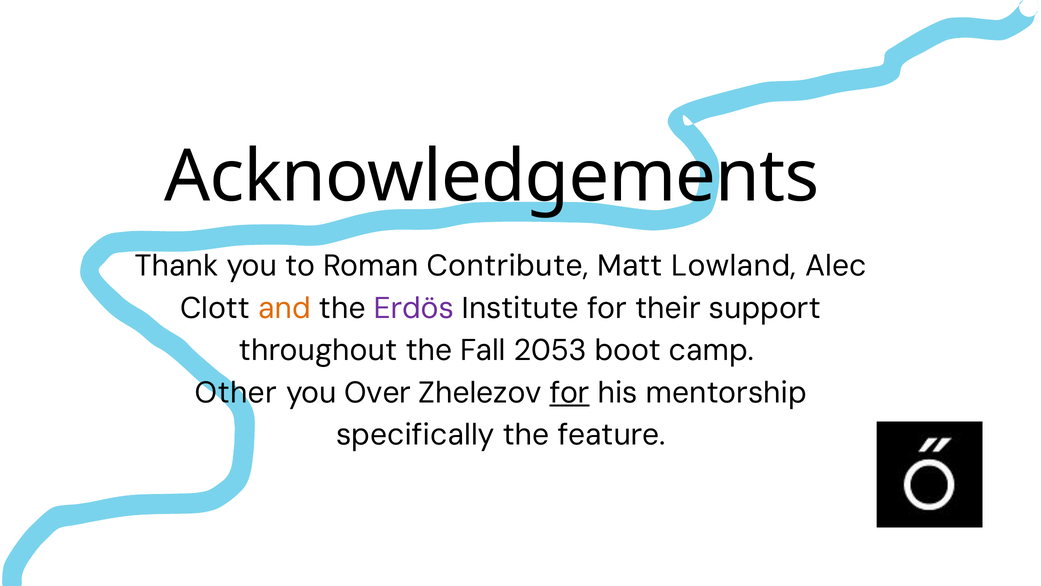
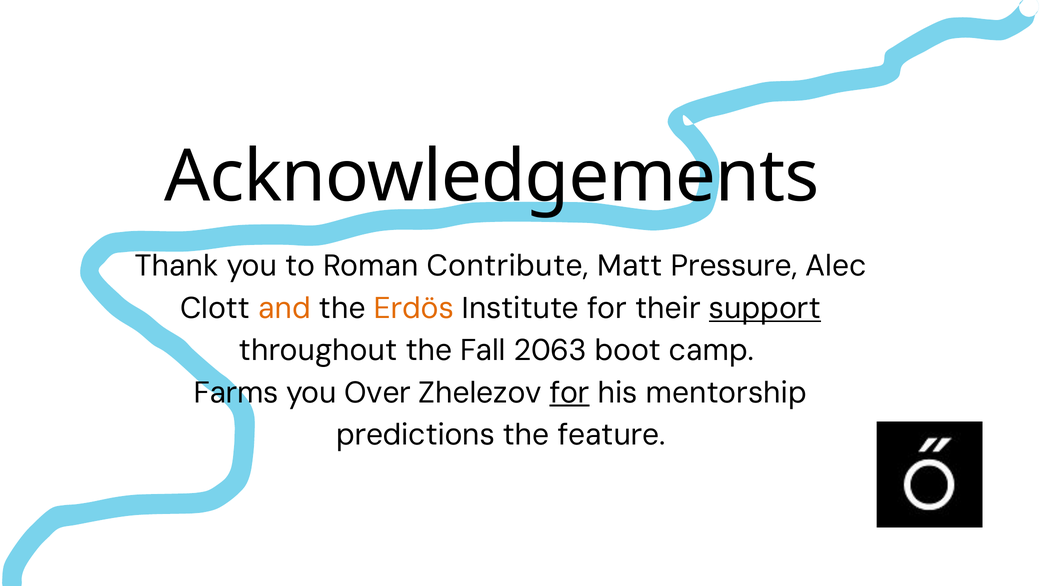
Lowland: Lowland -> Pressure (734, 266)
Erdös colour: purple -> orange (414, 308)
support underline: none -> present (765, 308)
2053: 2053 -> 2063 (550, 350)
Other: Other -> Farms (236, 392)
specifically: specifically -> predictions (415, 435)
